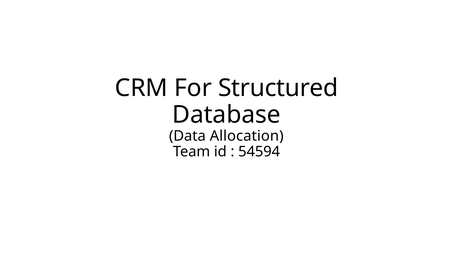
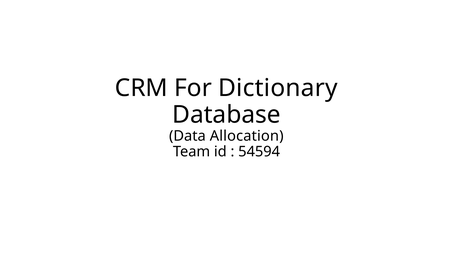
Structured: Structured -> Dictionary (278, 88)
